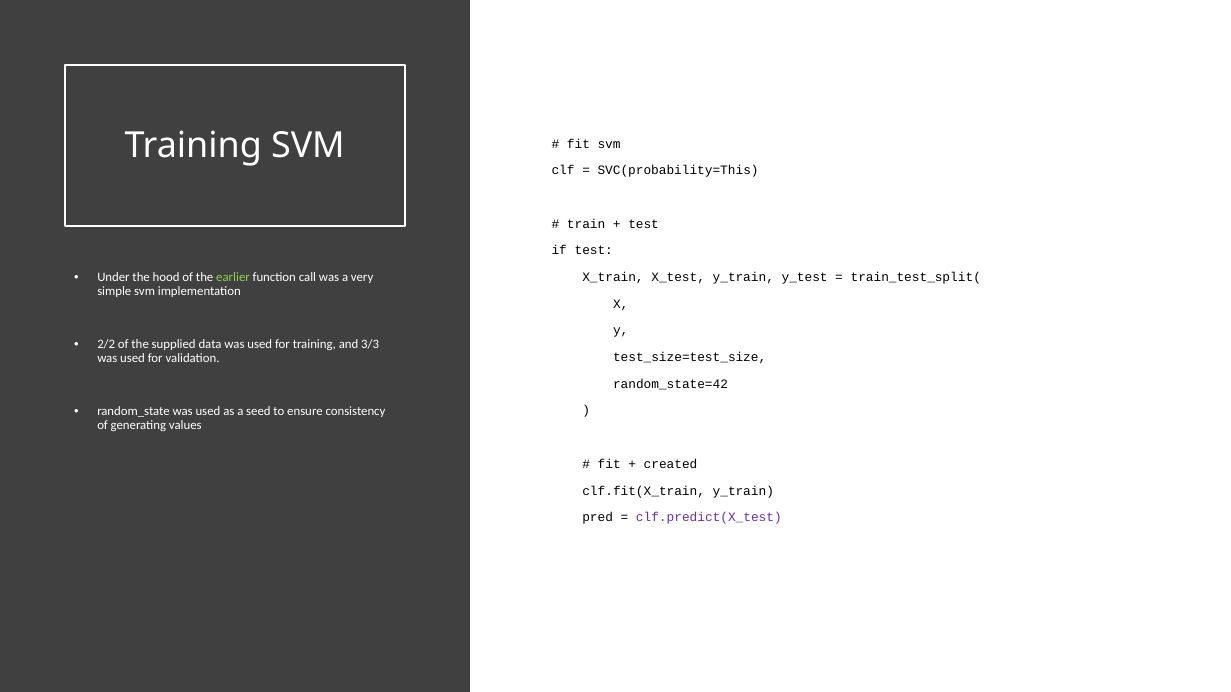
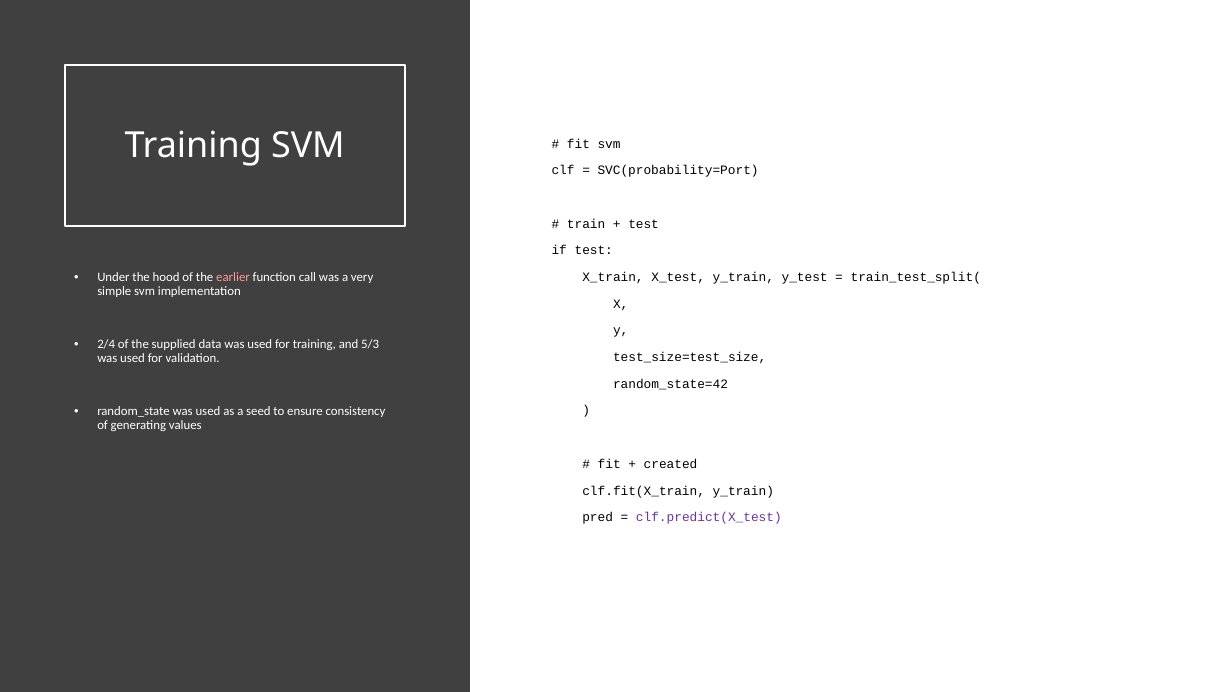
SVC(probability=This: SVC(probability=This -> SVC(probability=Port (678, 171)
earlier colour: light green -> pink (233, 278)
2/2: 2/2 -> 2/4 (106, 345)
3/3: 3/3 -> 5/3 (370, 345)
